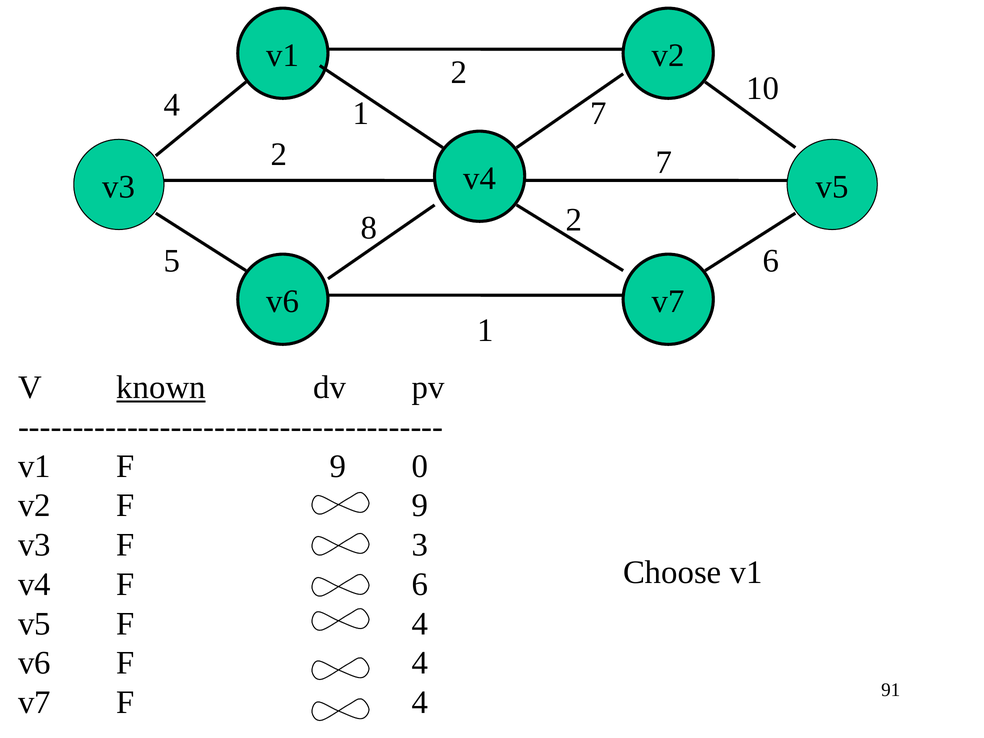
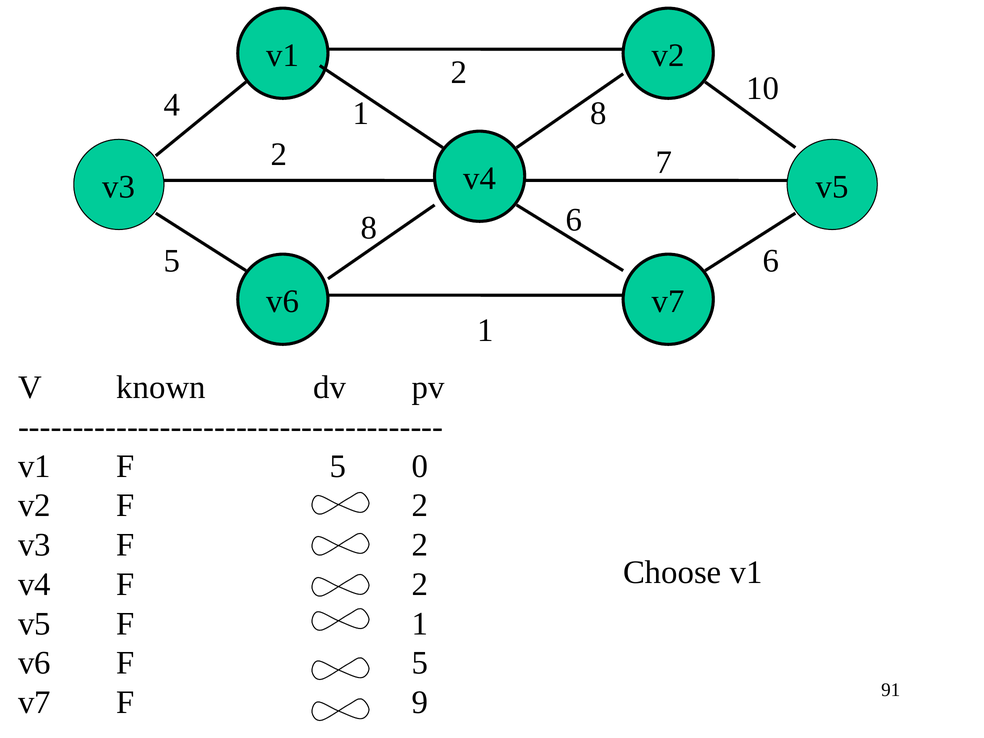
1 7: 7 -> 8 (599, 113)
8 2: 2 -> 6 (574, 220)
known underline: present -> none (161, 388)
v1 F 9: 9 -> 5 (338, 466)
v2 F 9: 9 -> 2 (420, 506)
v3 F 3: 3 -> 2 (420, 545)
v4 F 6: 6 -> 2 (420, 584)
v5 F 4: 4 -> 1 (420, 624)
v6 F 4: 4 -> 5 (420, 663)
v7 F 4: 4 -> 9 (420, 702)
